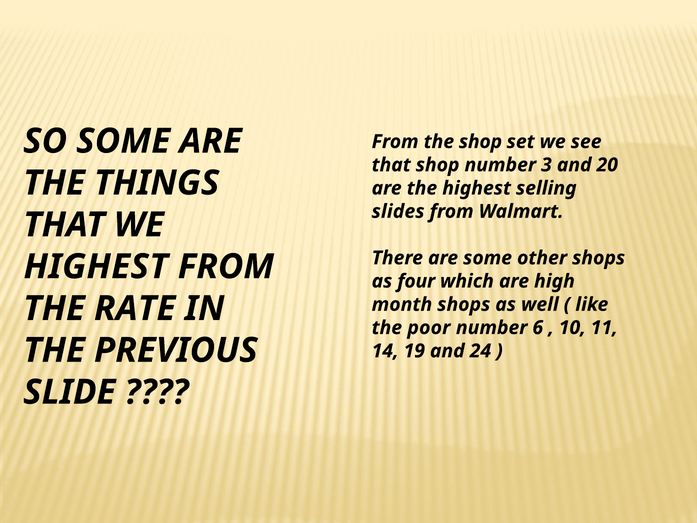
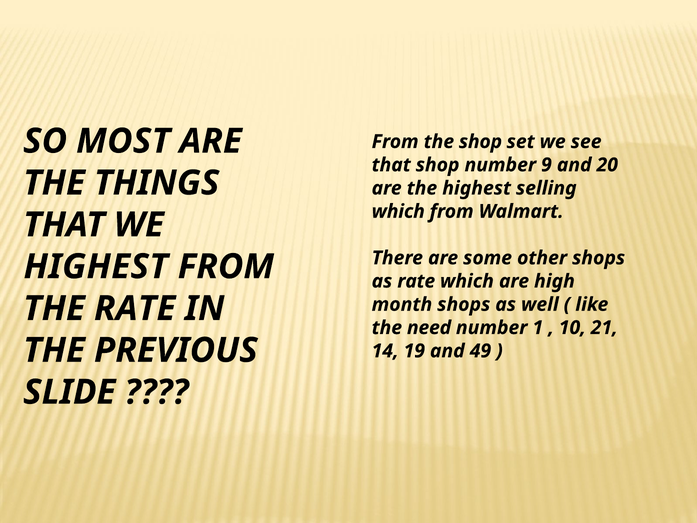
SO SOME: SOME -> MOST (123, 141)
3: 3 -> 9 (546, 165)
slides: slides -> which (398, 211)
as four: four -> rate (416, 281)
poor: poor -> need (429, 328)
6: 6 -> 1 (538, 328)
11: 11 -> 21 (604, 328)
24: 24 -> 49 (480, 351)
